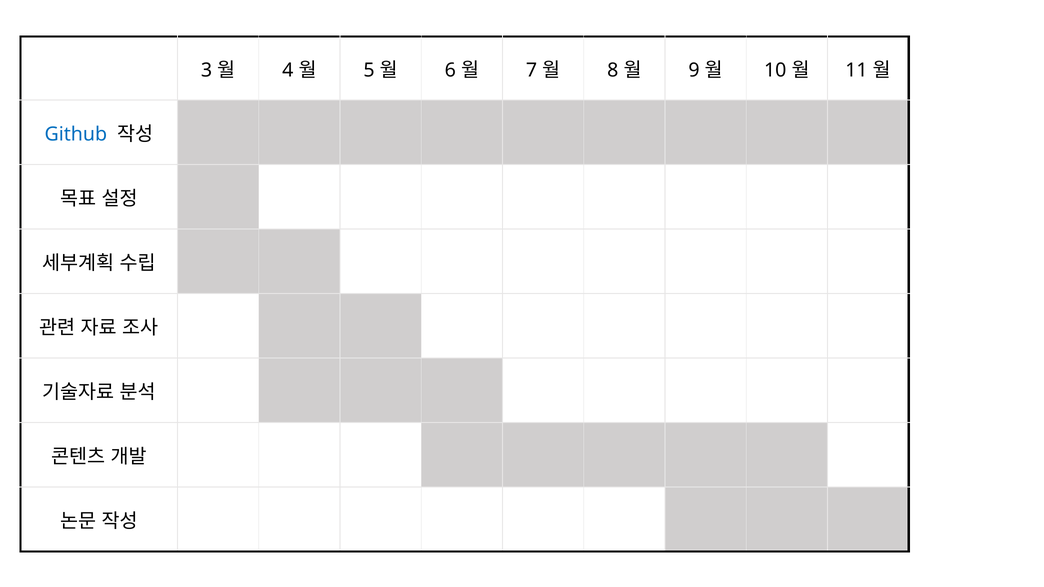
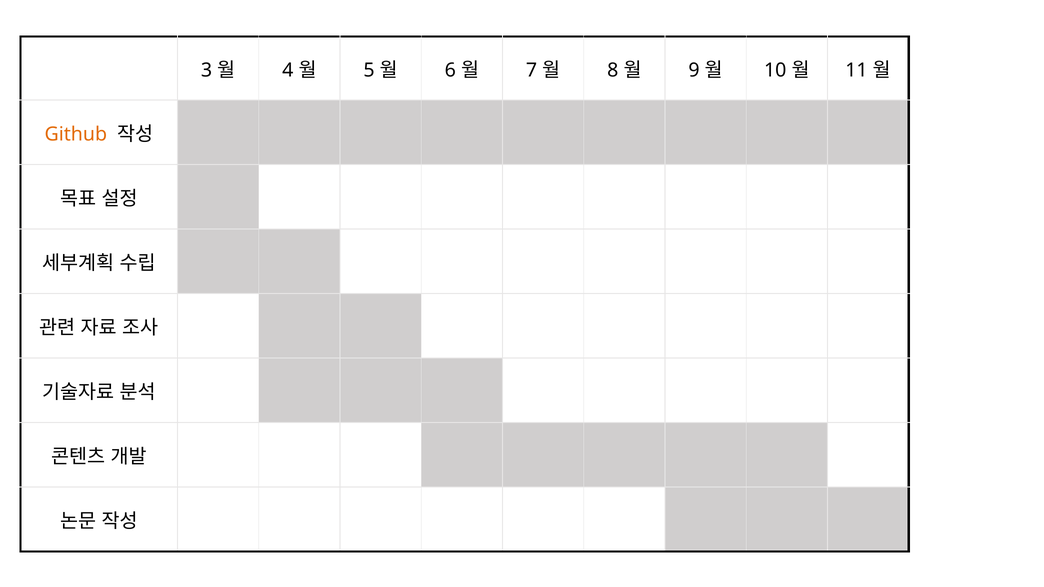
Github colour: blue -> orange (76, 134)
